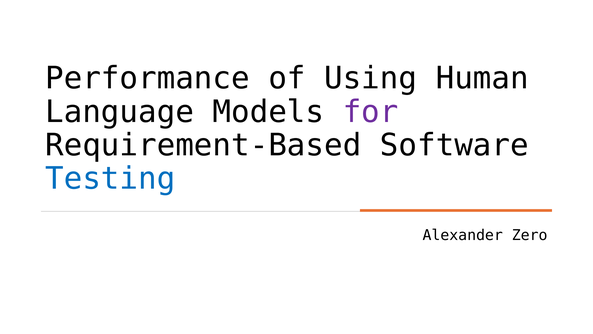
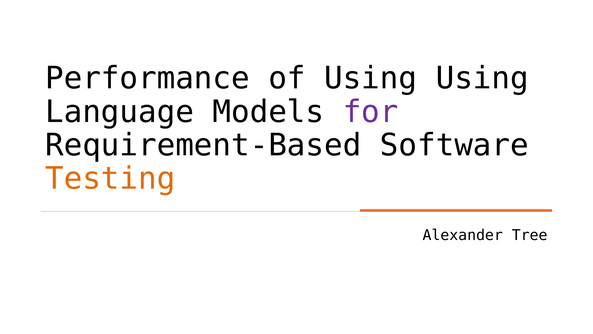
Using Human: Human -> Using (482, 78)
Testing colour: blue -> orange (110, 178)
Zero: Zero -> Tree (530, 235)
